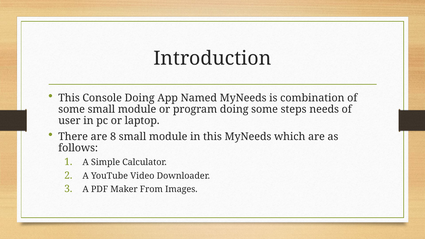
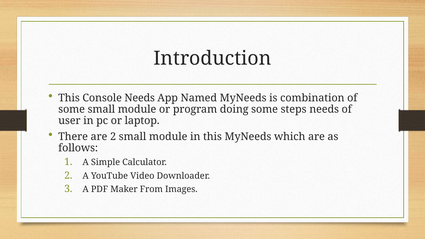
Console Doing: Doing -> Needs (140, 98)
are 8: 8 -> 2 (113, 137)
